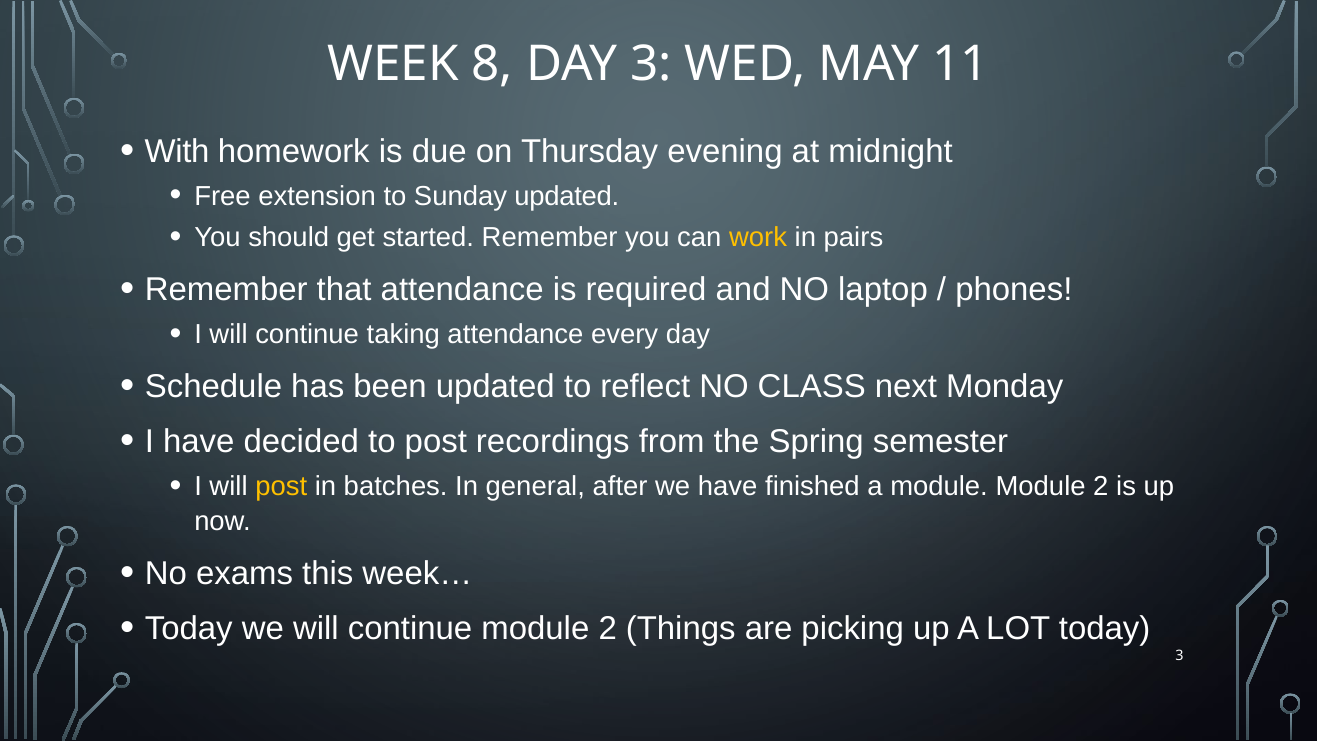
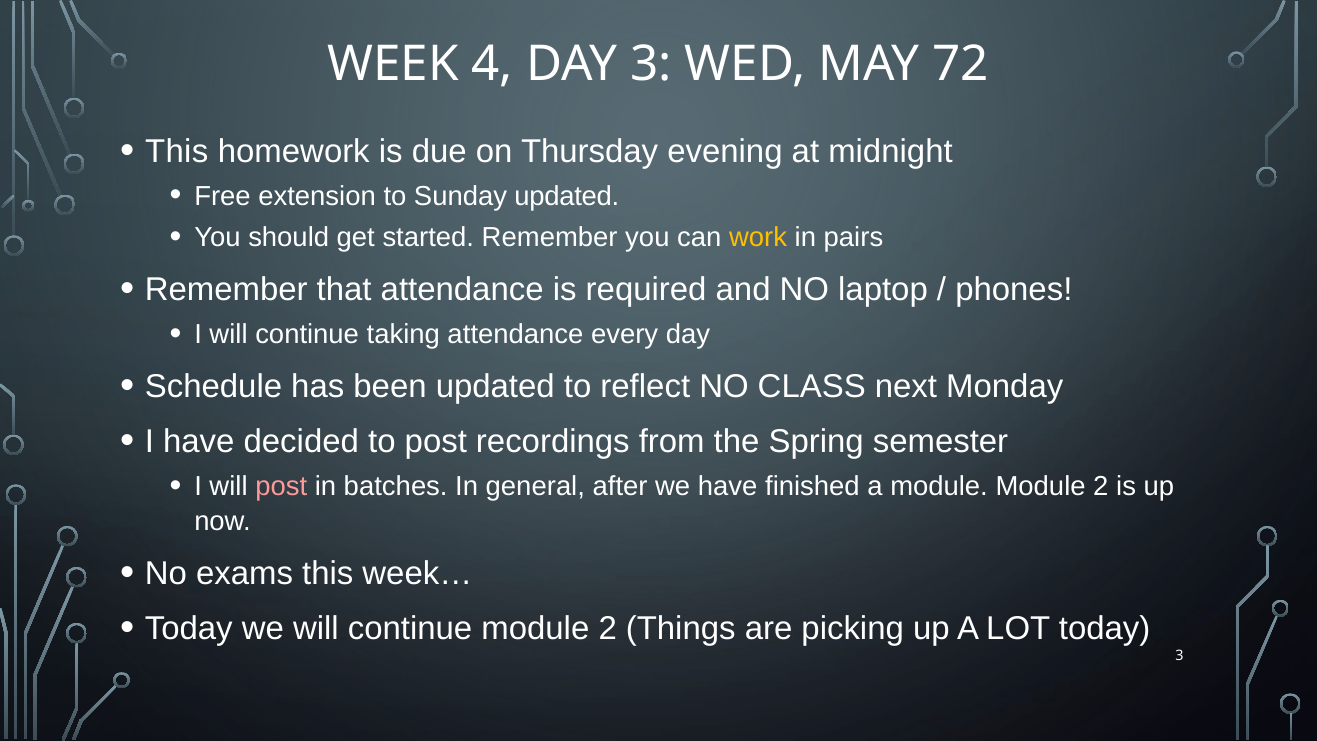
8: 8 -> 4 (492, 64)
11: 11 -> 72 (961, 64)
With: With -> This (177, 152)
post colour: yellow -> pink (281, 486)
